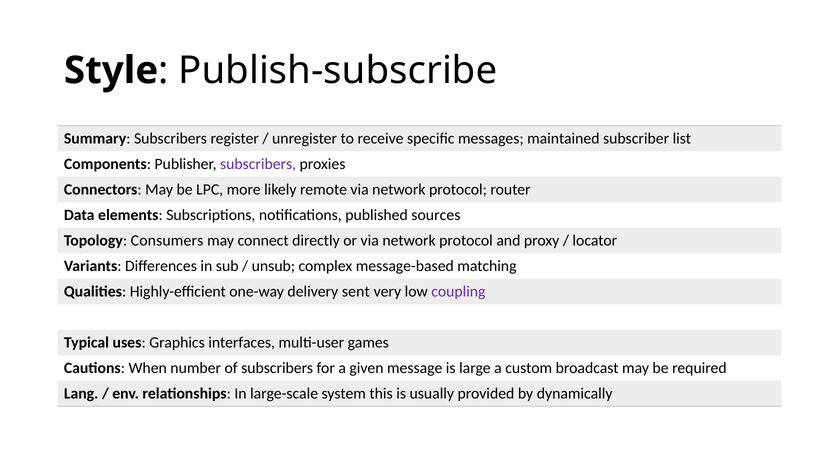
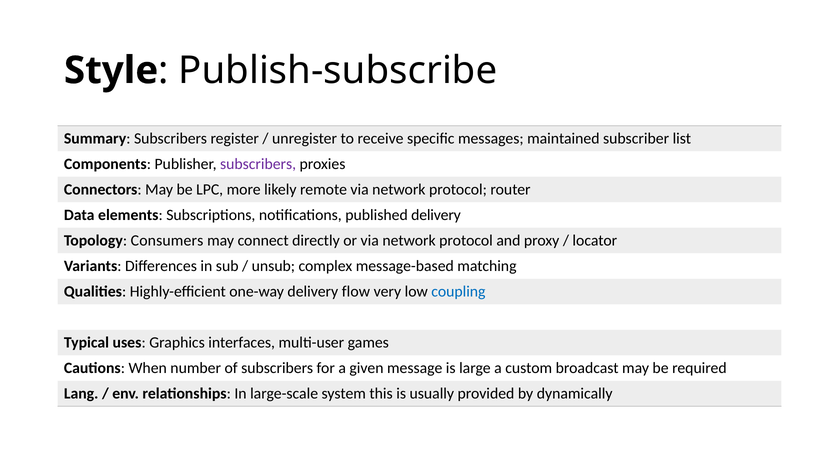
published sources: sources -> delivery (436, 215)
sent: sent -> flow (356, 292)
coupling colour: purple -> blue (458, 292)
